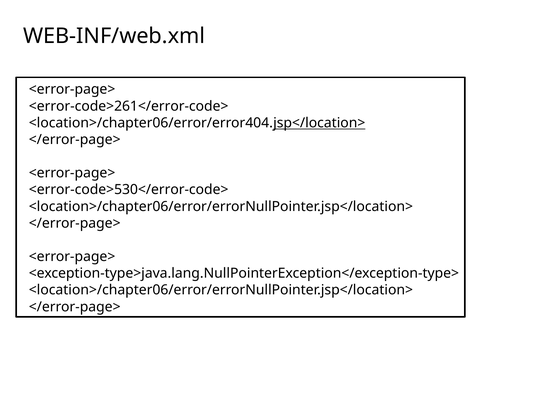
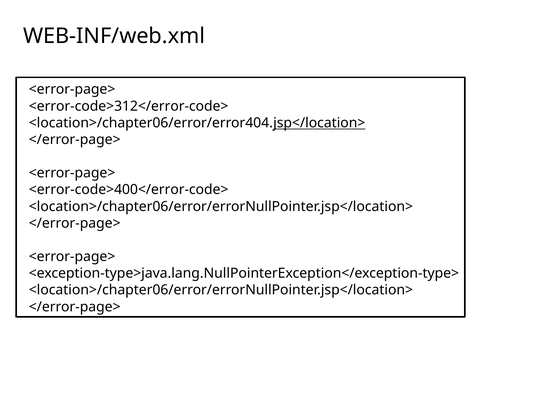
<error-code>261</error-code>: <error-code>261</error-code> -> <error-code>312</error-code> (129, 106)
<error-code>530</error-code>: <error-code>530</error-code> -> <error-code>400</error-code> (129, 190)
